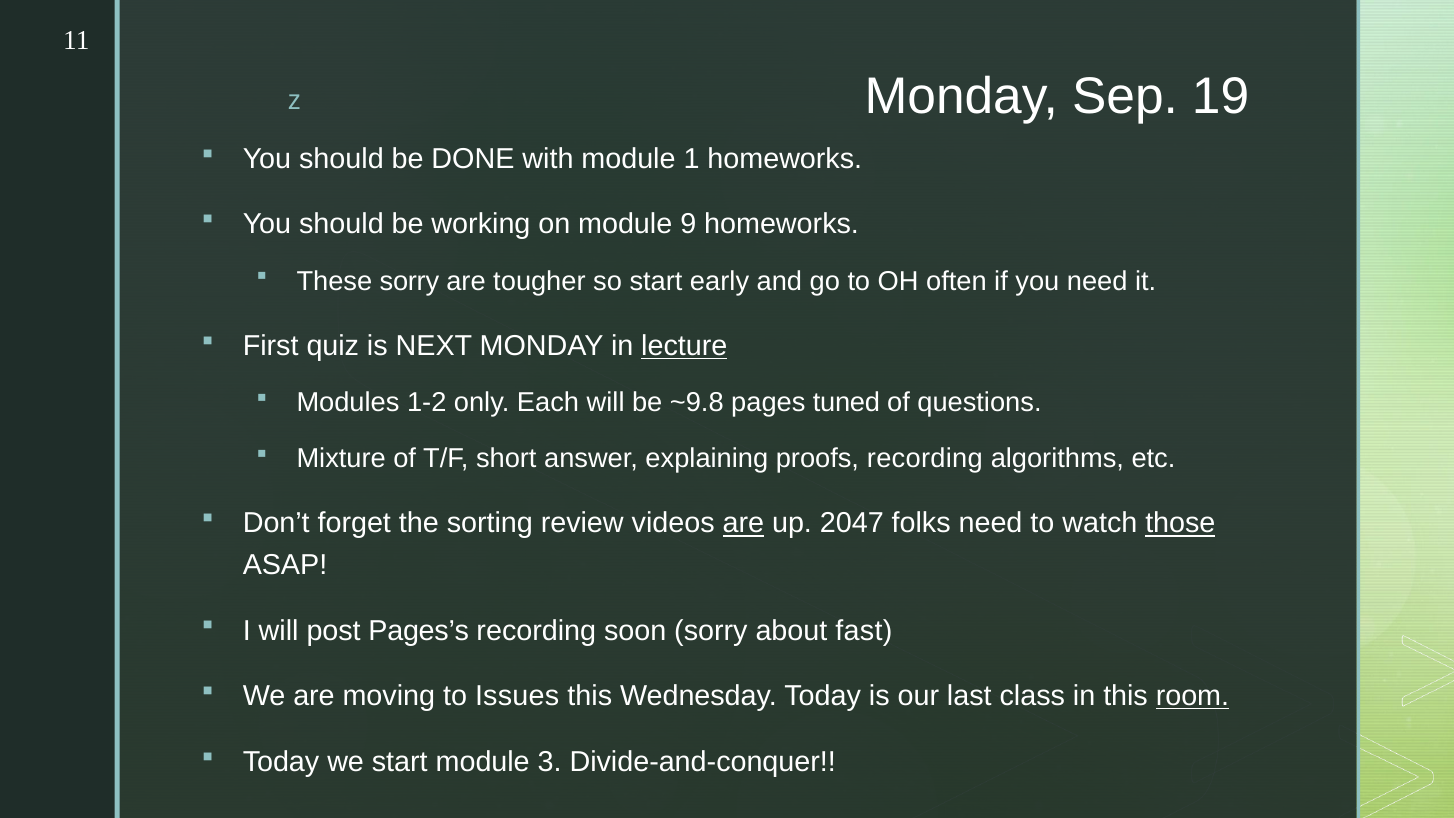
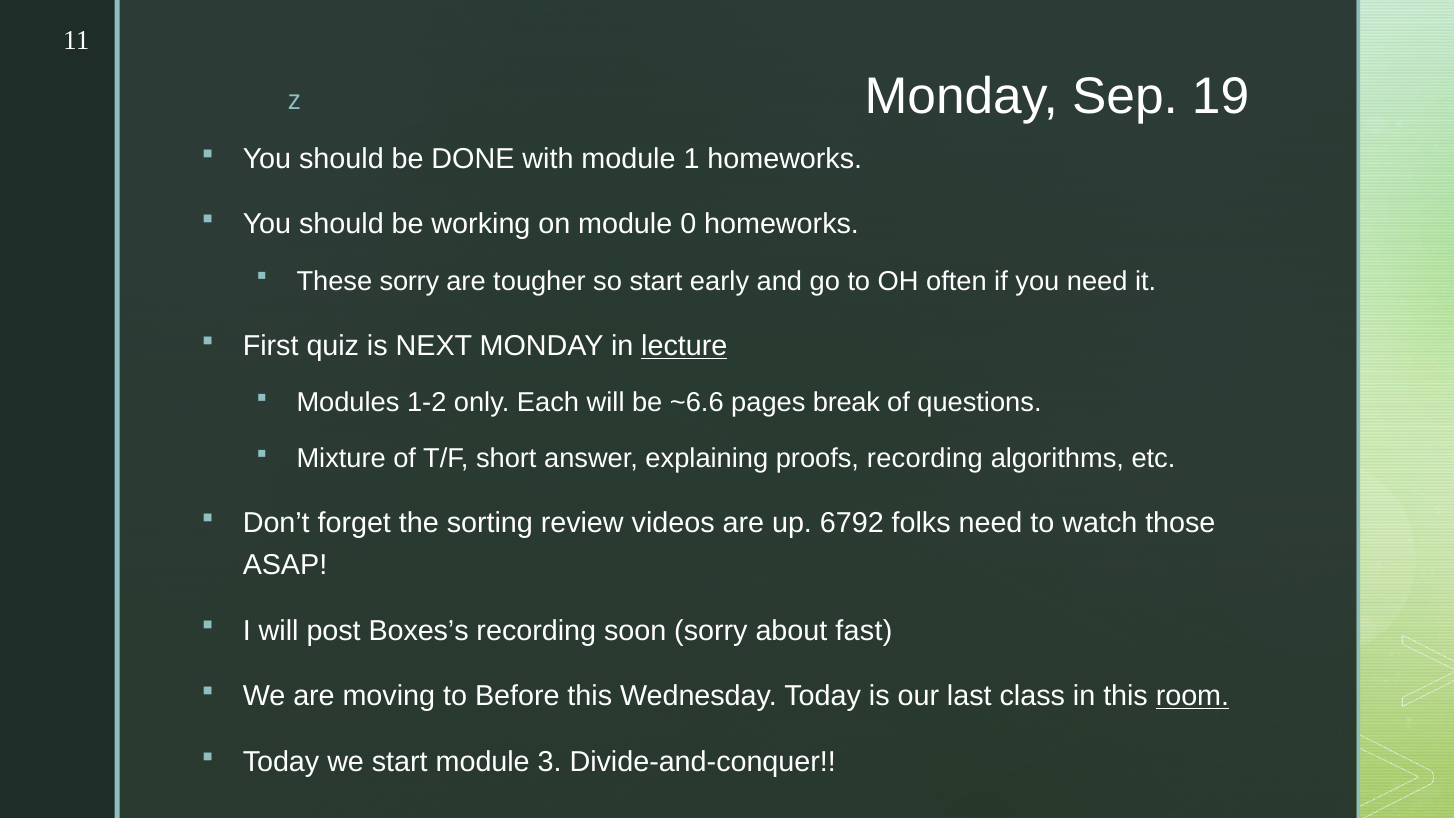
9: 9 -> 0 (688, 224)
~9.8: ~9.8 -> ~6.6 (697, 403)
tuned: tuned -> break (846, 403)
are underline: present -> none (743, 523)
2047: 2047 -> 6792 (852, 523)
those underline: present -> none (1180, 523)
Pages’s: Pages’s -> Boxes’s (419, 630)
Issues: Issues -> Before (517, 696)
